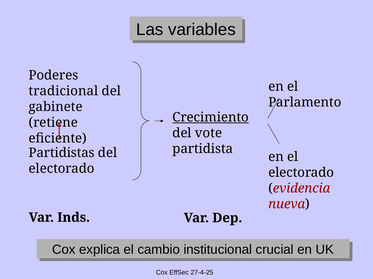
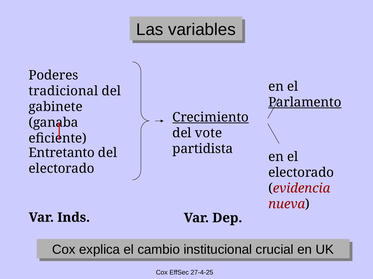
Parlamento underline: none -> present (305, 102)
retiene: retiene -> ganaba (53, 123)
Partidistas: Partidistas -> Entretanto (62, 153)
